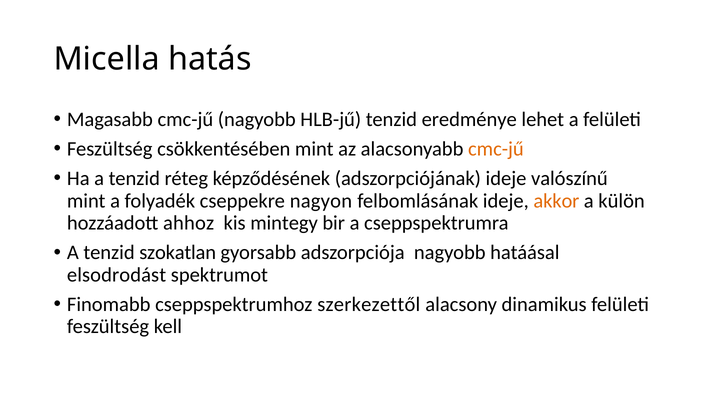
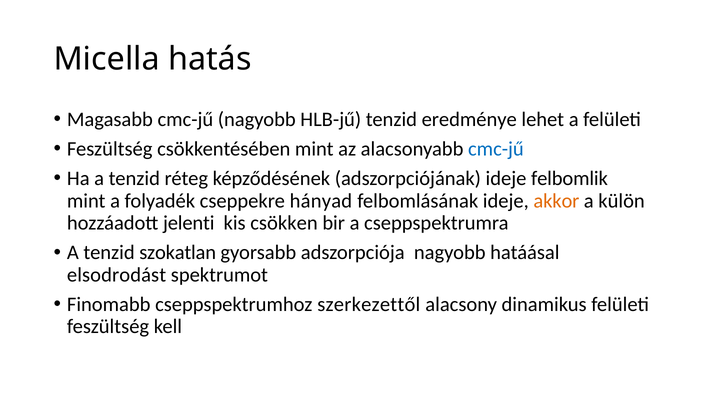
cmc-jű colour: orange -> blue (496, 149)
valószínű: valószínű -> felbomlik (569, 178)
nagyon: nagyon -> hányad (321, 201)
ahhoz: ahhoz -> jelenti (189, 223)
mintegy: mintegy -> csökken (284, 223)
